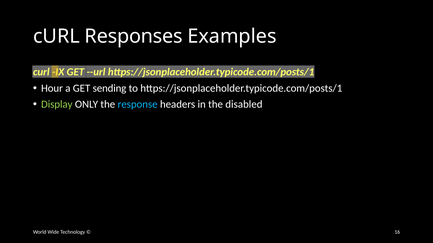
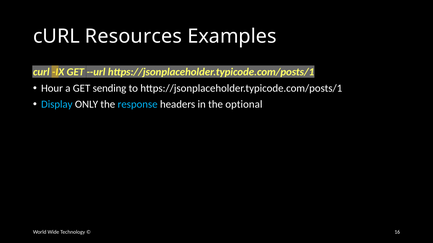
Responses: Responses -> Resources (133, 36)
Display colour: light green -> light blue (57, 105)
disabled: disabled -> optional (244, 105)
